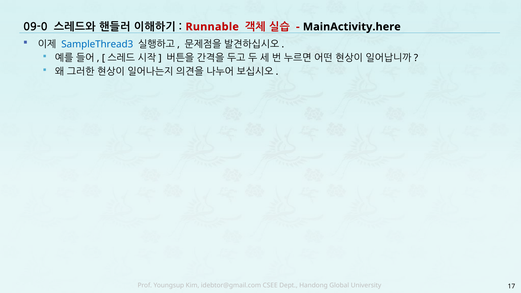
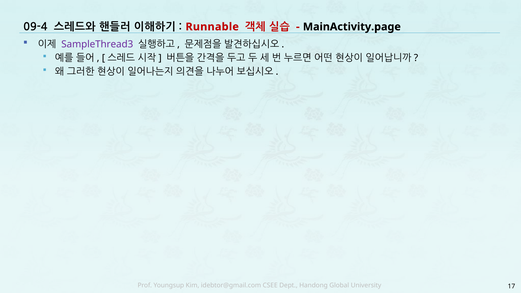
09-0: 09-0 -> 09-4 (35, 27)
MainActivity.here: MainActivity.here -> MainActivity.page (352, 27)
SampleThread3 colour: blue -> purple (97, 44)
